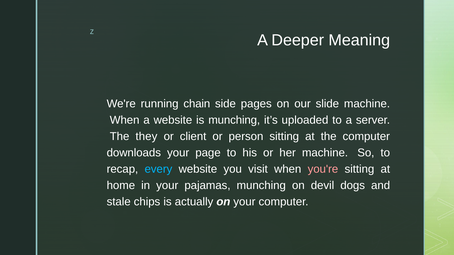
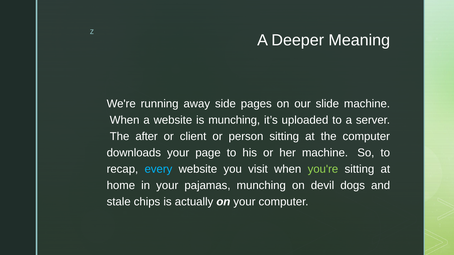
chain: chain -> away (197, 104)
they: they -> after (147, 137)
you're colour: pink -> light green (323, 169)
